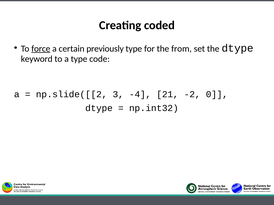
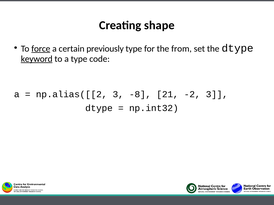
coded: coded -> shape (159, 25)
keyword underline: none -> present (37, 59)
np.slide([[2: np.slide([[2 -> np.alias([[2 (72, 95)
-4: -4 -> -8 (140, 95)
-2 0: 0 -> 3 (217, 95)
